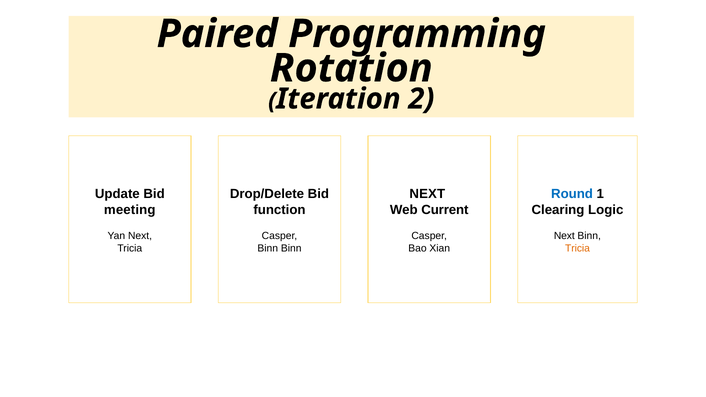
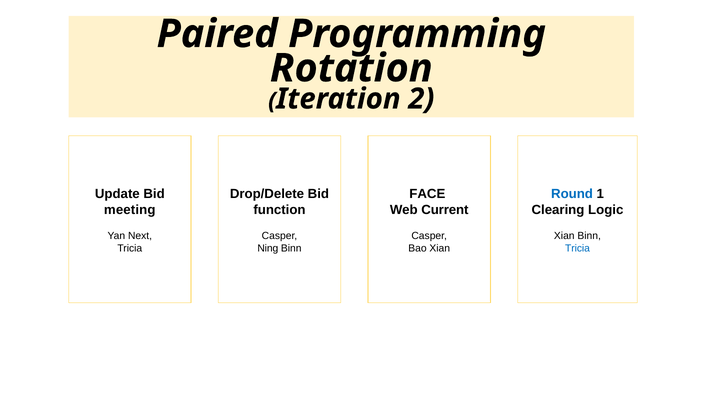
NEXT: NEXT -> FACE (427, 194)
Next: Next -> Xian (564, 236)
Binn: Binn -> Ning (268, 248)
Tricia colour: orange -> blue (578, 248)
